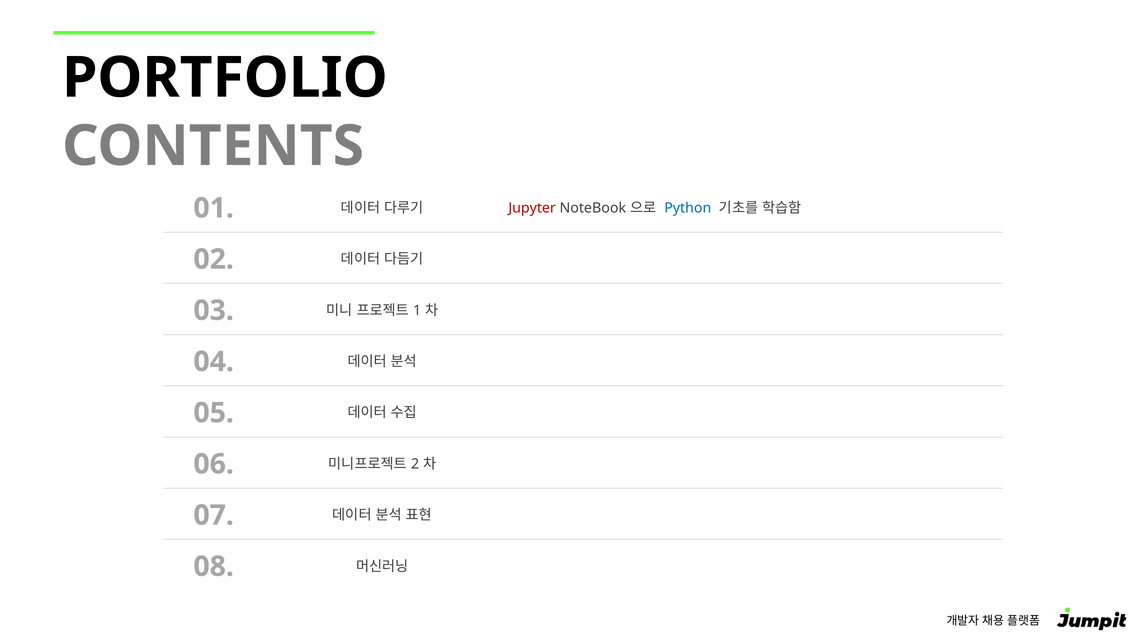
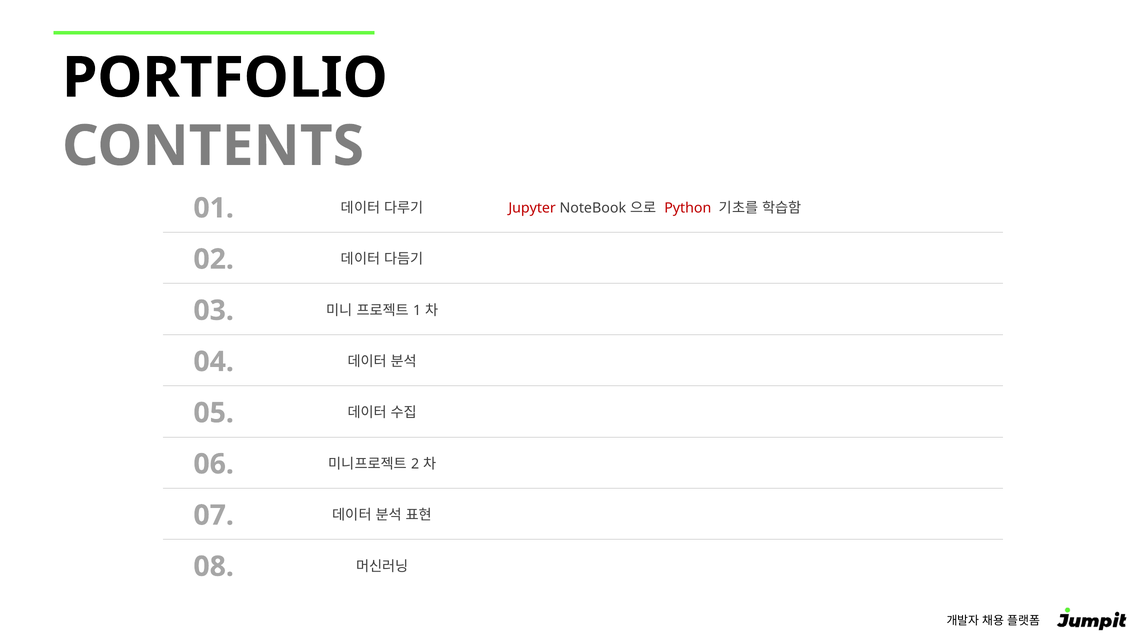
Python colour: blue -> red (688, 208)
